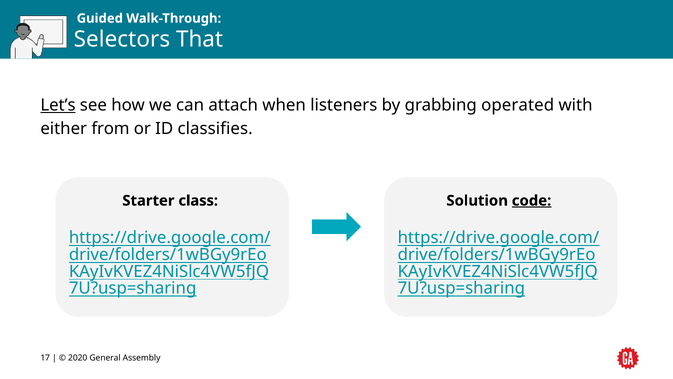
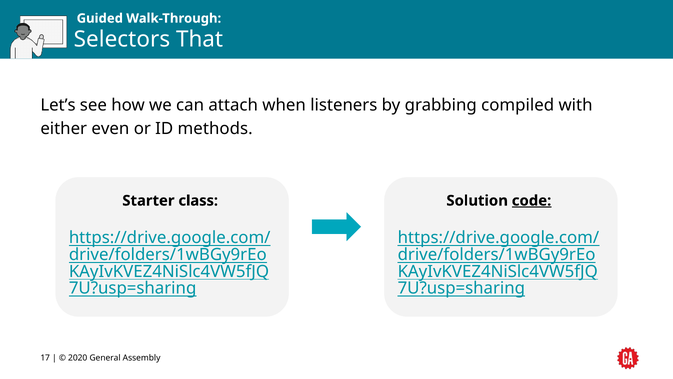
Let’s underline: present -> none (58, 105)
operated: operated -> compiled (518, 105)
from: from -> even (110, 128)
classifies: classifies -> methods (215, 128)
